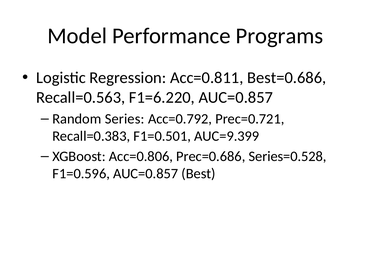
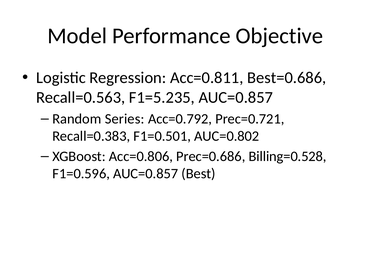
Programs: Programs -> Objective (279, 36)
F1=6.220: F1=6.220 -> F1=5.235 (162, 98)
AUC=9.399: AUC=9.399 -> AUC=0.802 (227, 136)
Series=0.528: Series=0.528 -> Billing=0.528 (288, 156)
